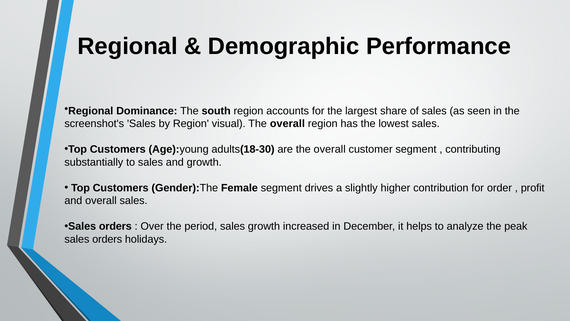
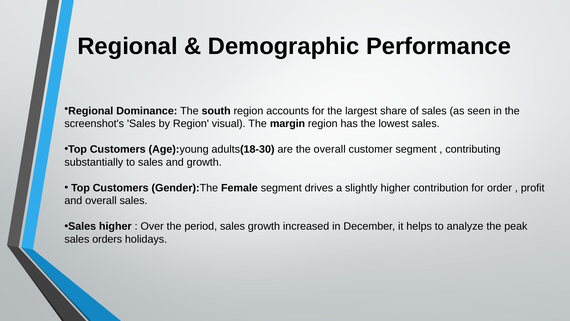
visual The overall: overall -> margin (288, 124)
orders: orders -> higher (115, 226)
